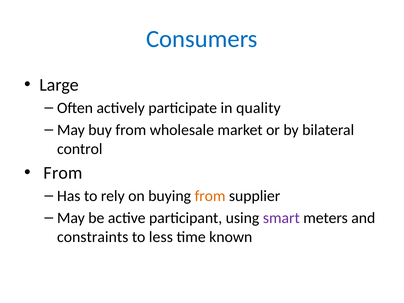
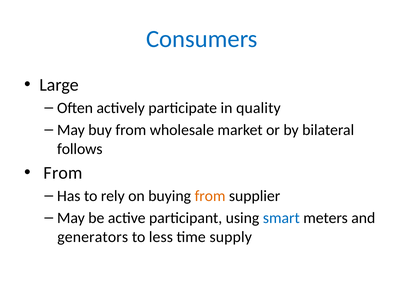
control: control -> follows (80, 149)
smart colour: purple -> blue (281, 218)
constraints: constraints -> generators (93, 237)
known: known -> supply (231, 237)
